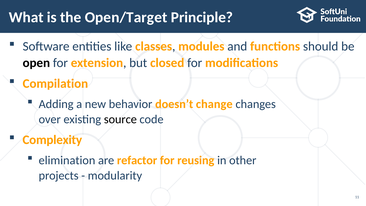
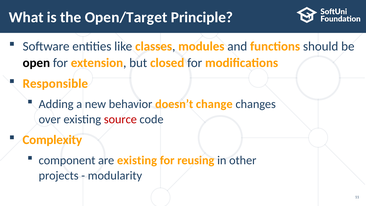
Compilation: Compilation -> Responsible (55, 84)
source colour: black -> red (120, 119)
elimination: elimination -> component (67, 160)
are refactor: refactor -> existing (137, 160)
